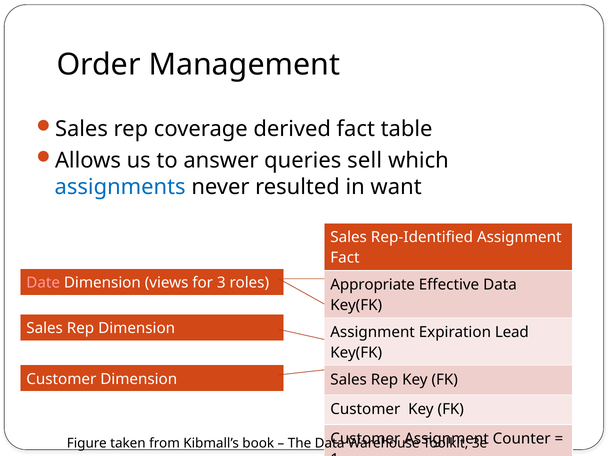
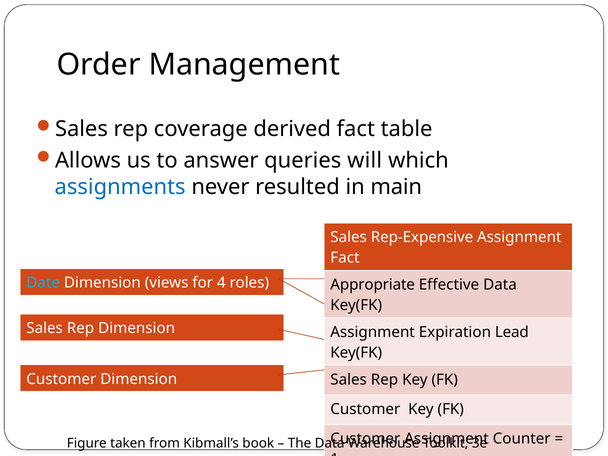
sell: sell -> will (365, 161)
want: want -> main (396, 187)
Rep-Identified: Rep-Identified -> Rep-Expensive (422, 237)
Date colour: pink -> light blue (43, 283)
3: 3 -> 4 (221, 283)
